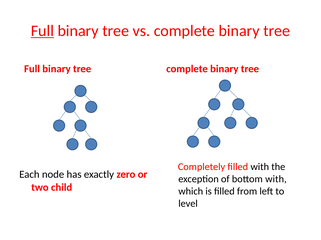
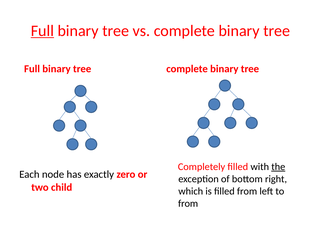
the underline: none -> present (278, 167)
bottom with: with -> right (276, 180)
level: level -> from (188, 204)
